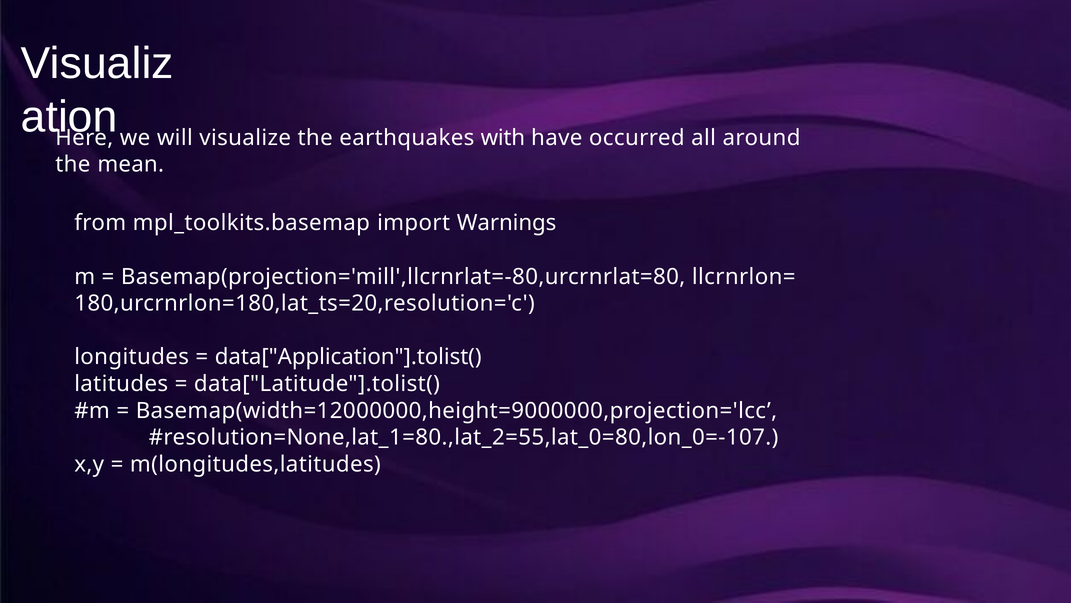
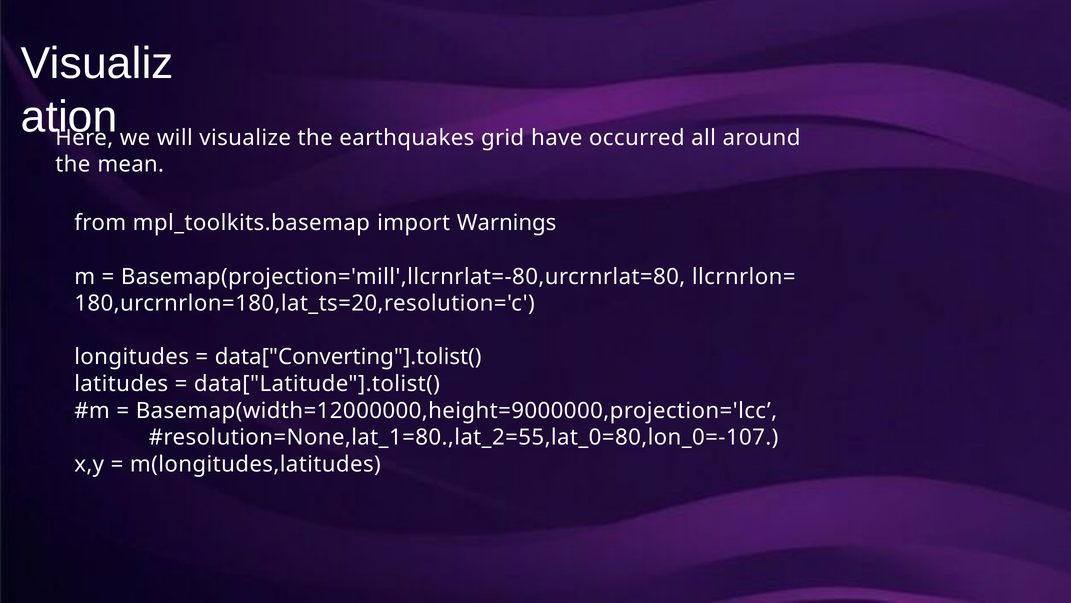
with: with -> grid (503, 138)
data["Application"].tolist(: data["Application"].tolist( -> data["Converting"].tolist( (348, 357)
